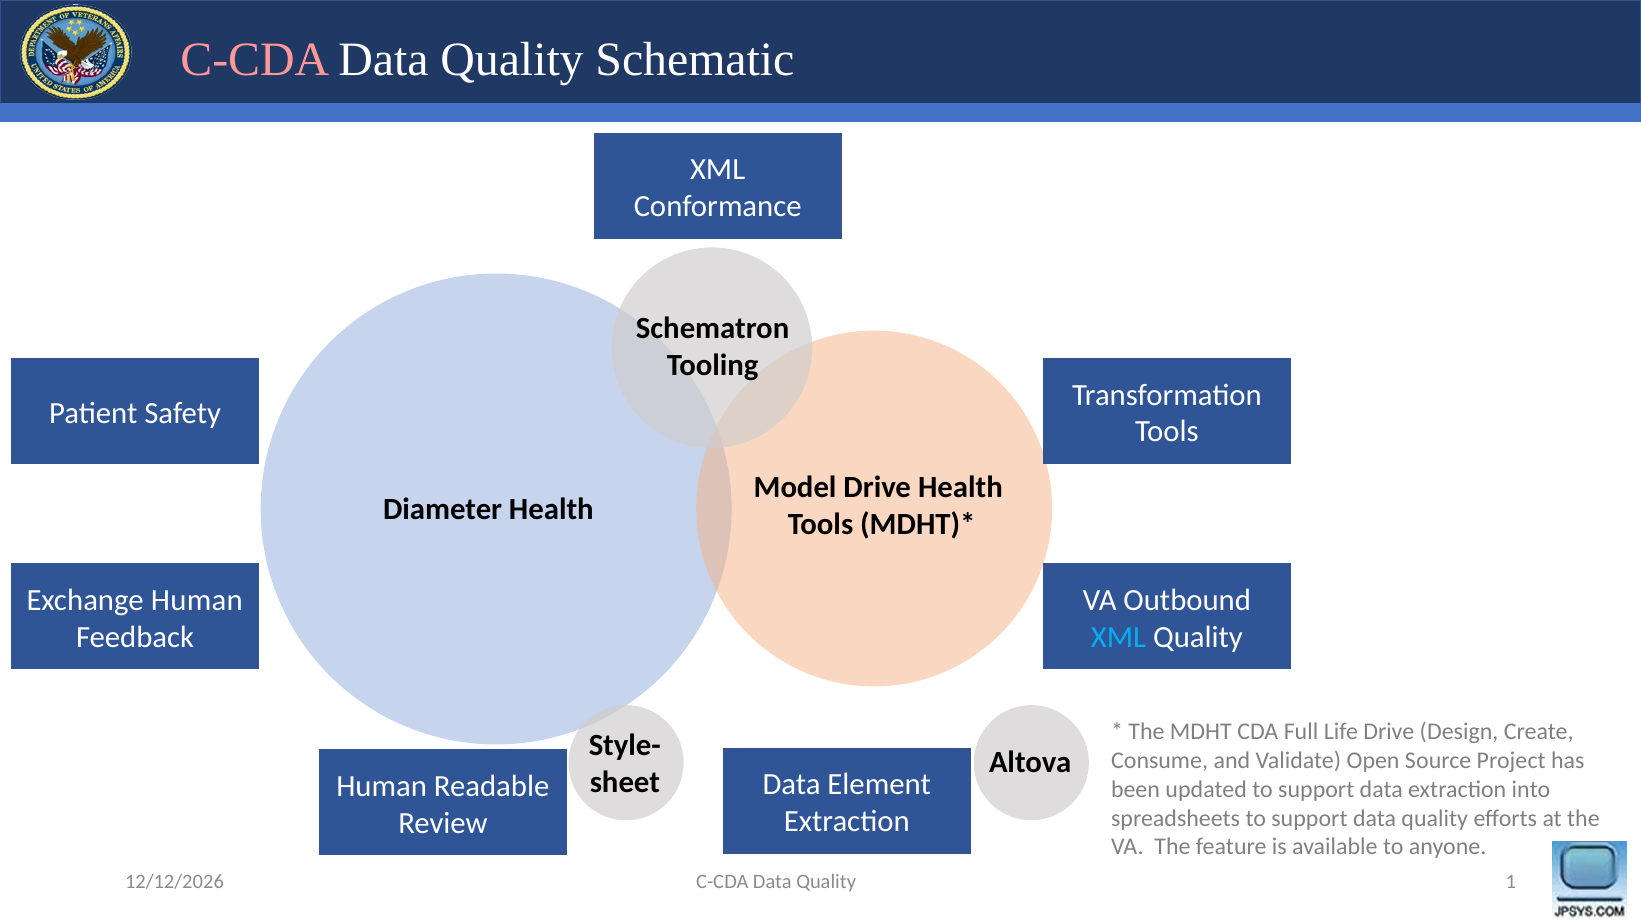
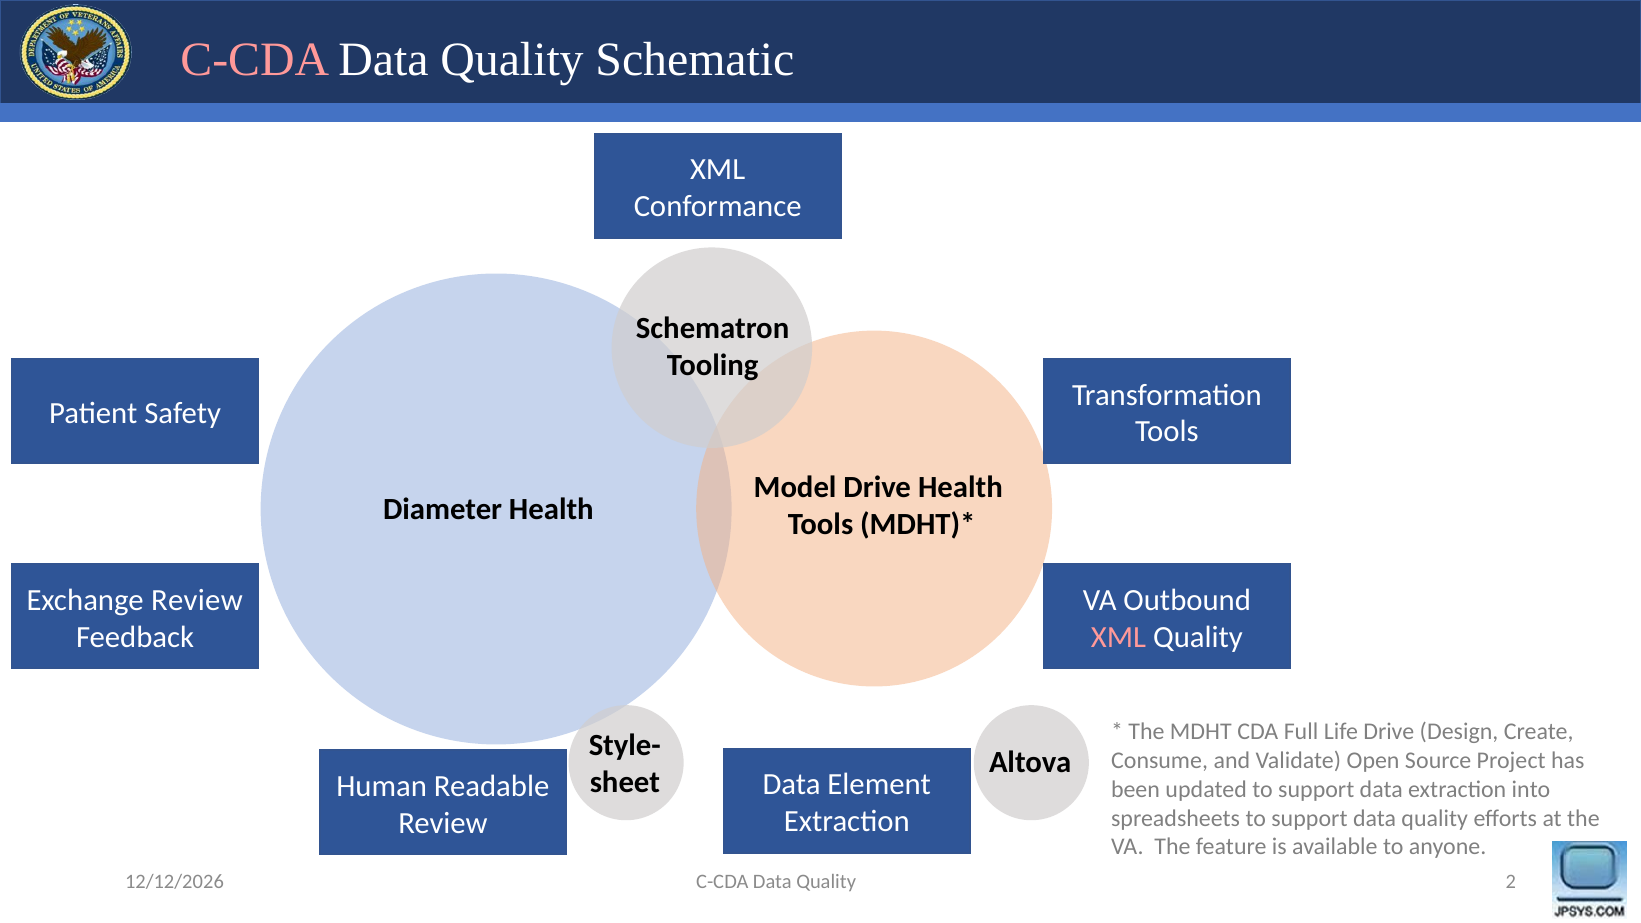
Exchange Human: Human -> Review (197, 600)
XML colour: light blue -> pink (1119, 637)
1: 1 -> 2 (1511, 881)
